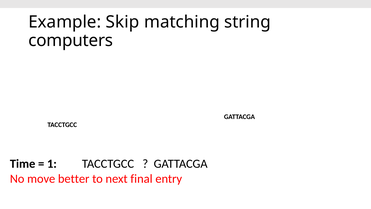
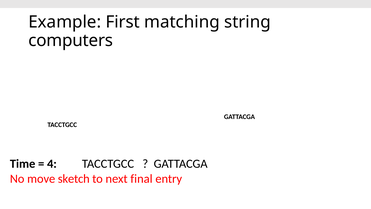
Skip: Skip -> First (123, 22)
1: 1 -> 4 (52, 164)
better: better -> sketch (74, 178)
